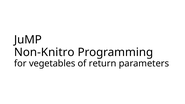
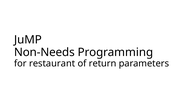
Non-Knitro: Non-Knitro -> Non-Needs (44, 52)
vegetables: vegetables -> restaurant (52, 63)
